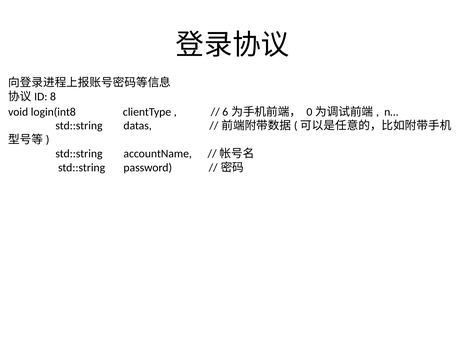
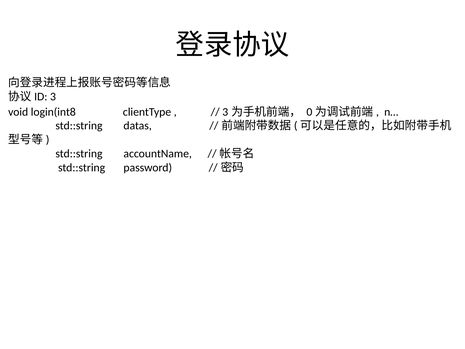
8: 8 -> 3 (53, 96)
6: 6 -> 3 (225, 112)
